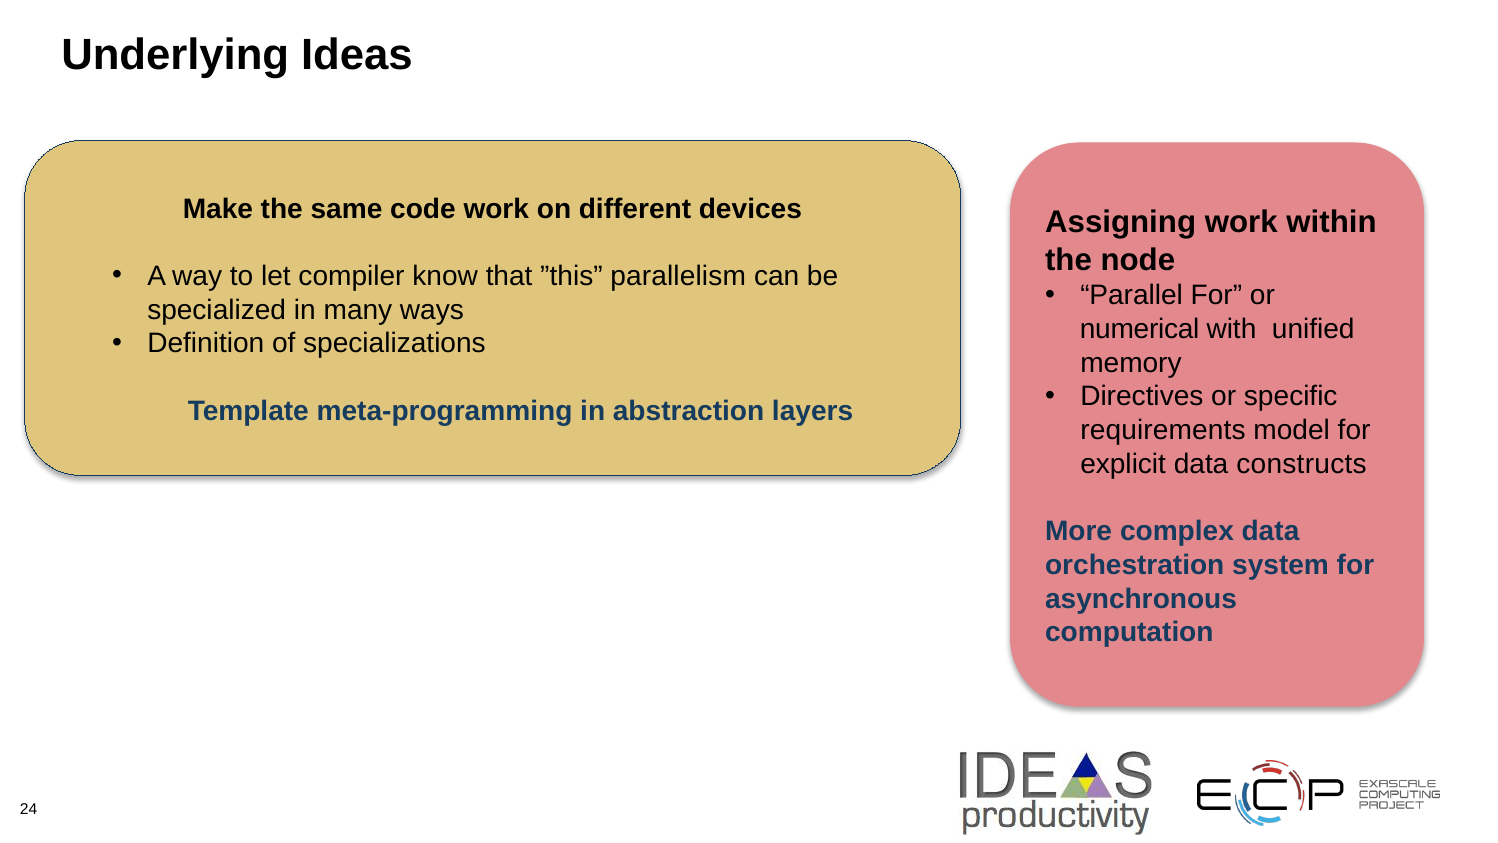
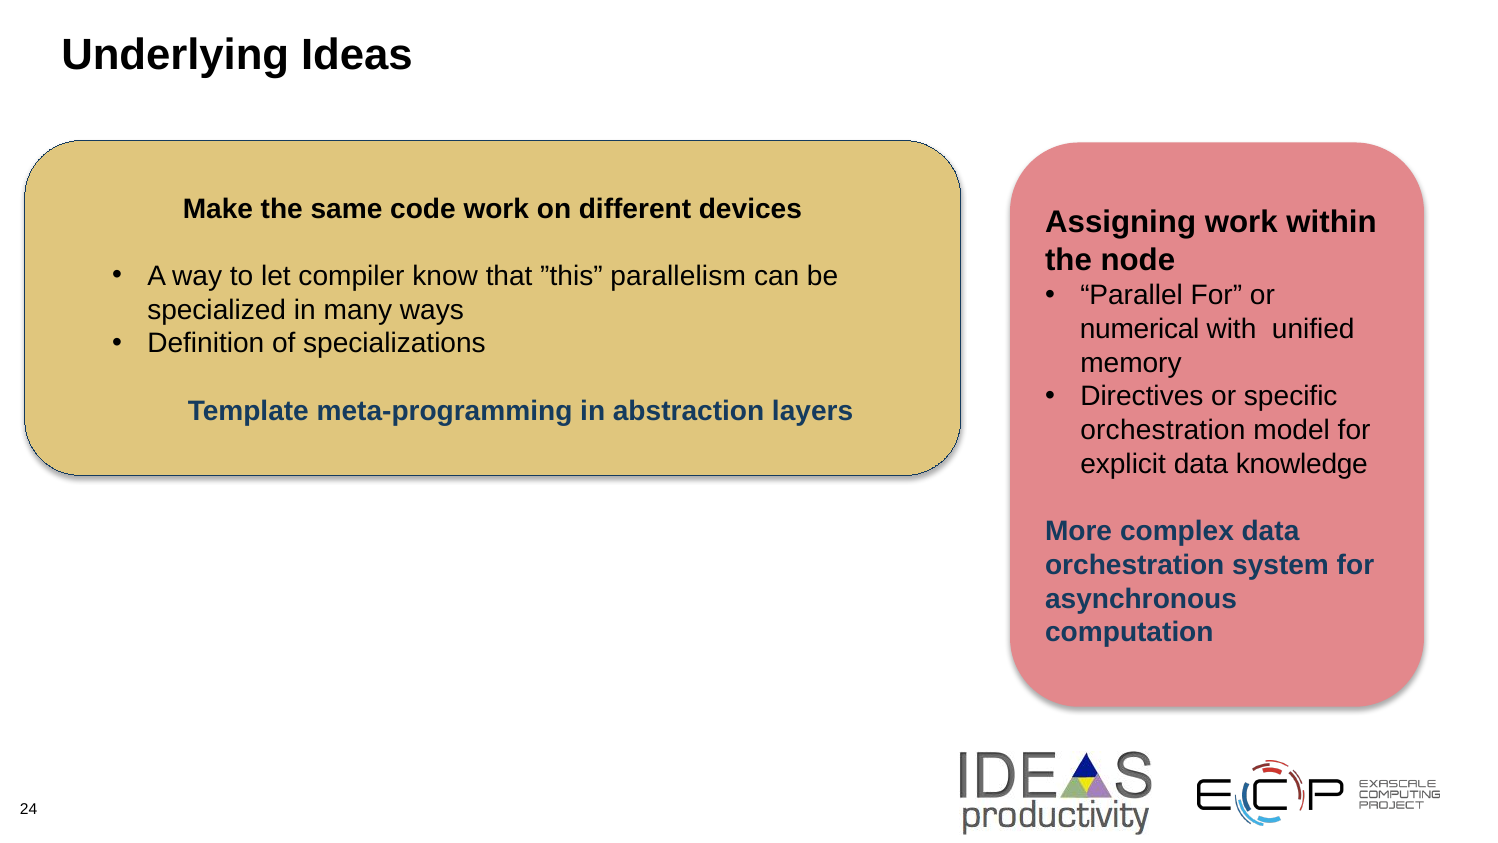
requirements: requirements -> orchestration (1163, 430)
constructs: constructs -> knowledge (1302, 464)
